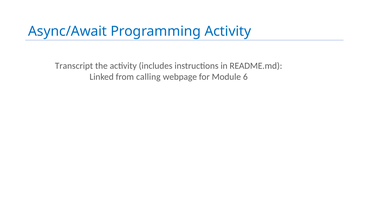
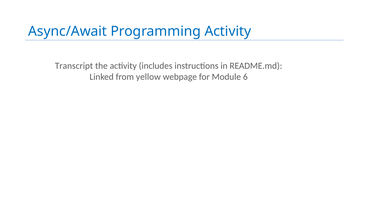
calling: calling -> yellow (148, 77)
